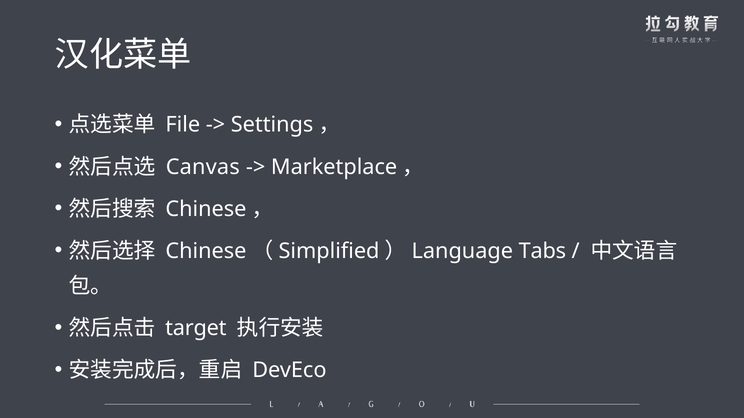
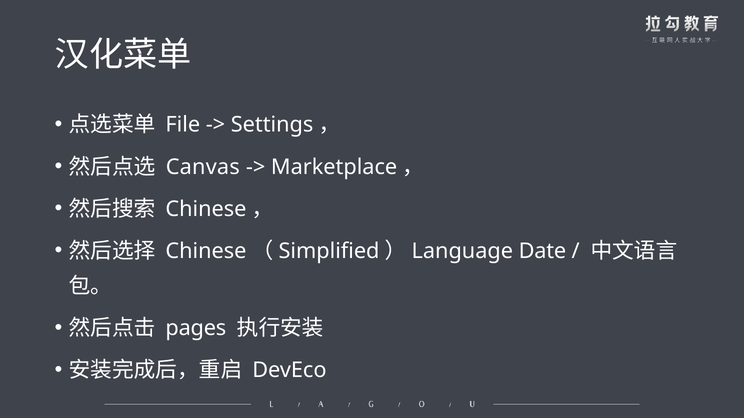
Tabs: Tabs -> Date (542, 251)
target: target -> pages (196, 329)
